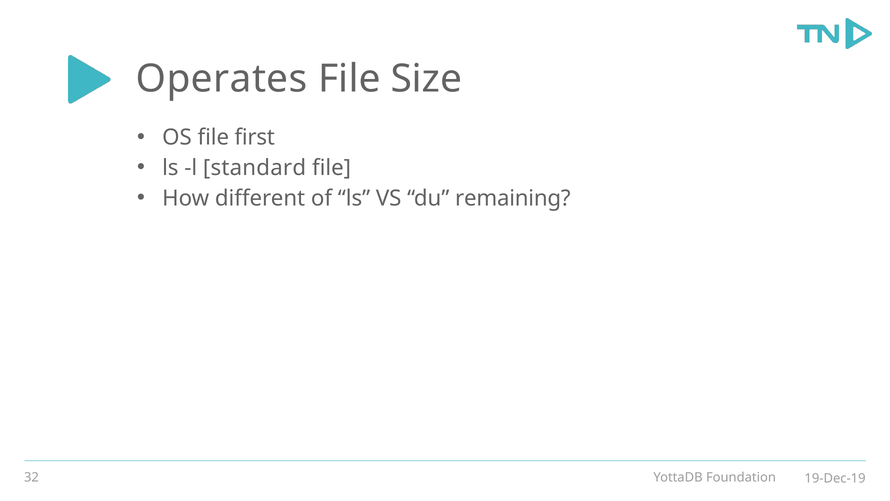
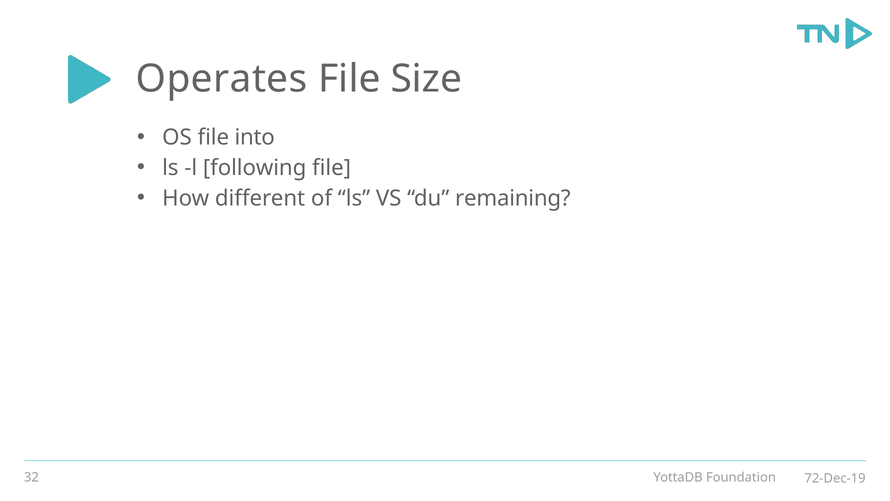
first: first -> into (255, 137)
standard: standard -> following (255, 168)
19-Dec-19: 19-Dec-19 -> 72-Dec-19 (835, 478)
